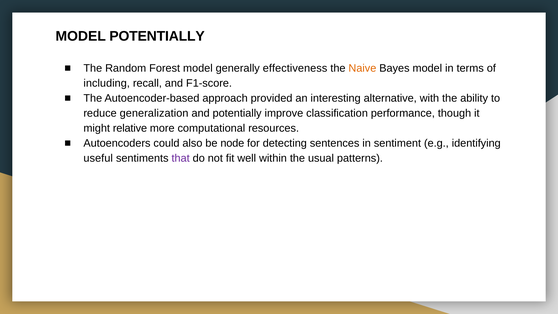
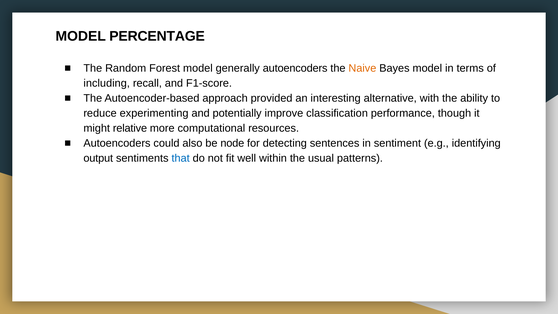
MODEL POTENTIALLY: POTENTIALLY -> PERCENTAGE (157, 36)
generally effectiveness: effectiveness -> autoencoders (295, 68)
generalization: generalization -> experimenting (154, 113)
useful: useful -> output (98, 158)
that colour: purple -> blue (181, 158)
